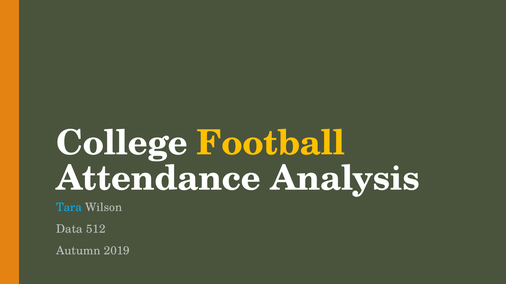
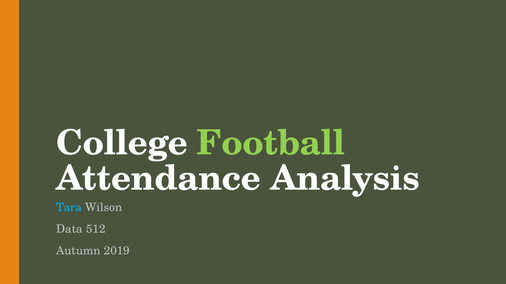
Football colour: yellow -> light green (271, 143)
